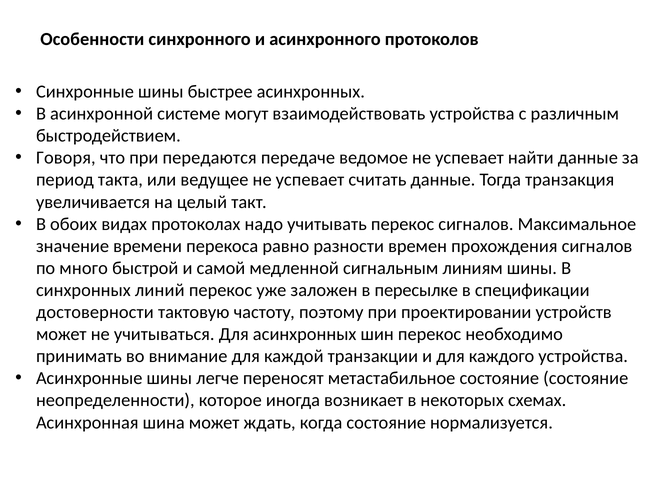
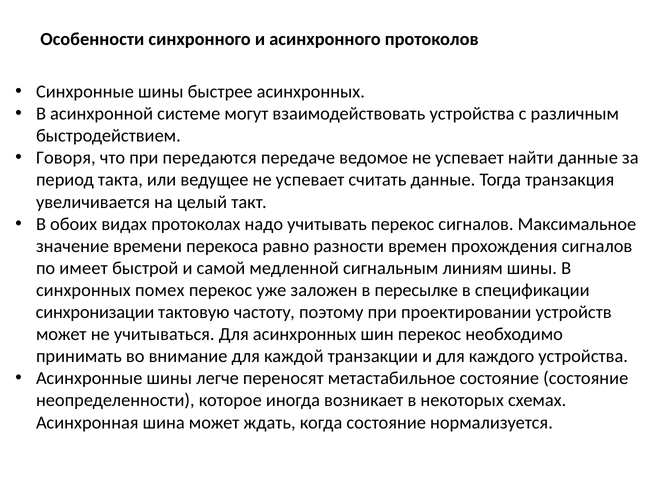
много: много -> имеет (84, 268)
линий: линий -> помех (160, 290)
достоверности: достоверности -> синхронизации (95, 312)
